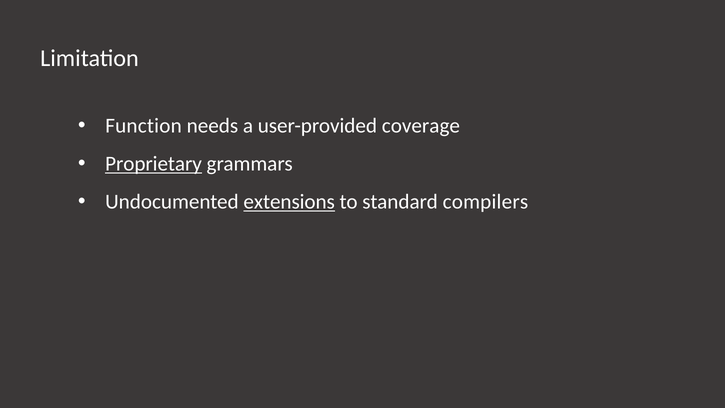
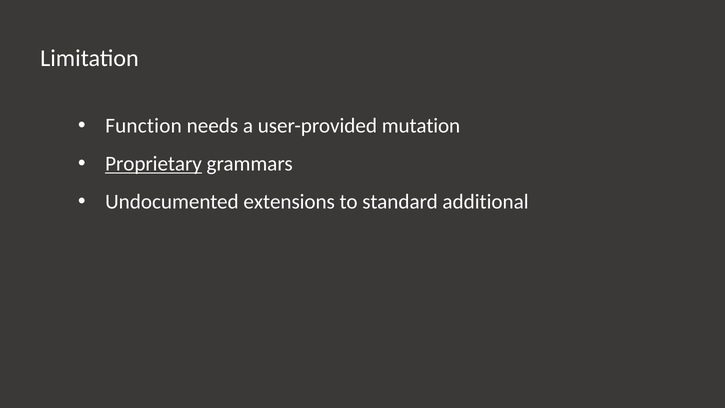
coverage: coverage -> mutation (421, 126)
extensions underline: present -> none (289, 202)
compilers: compilers -> additional (486, 202)
